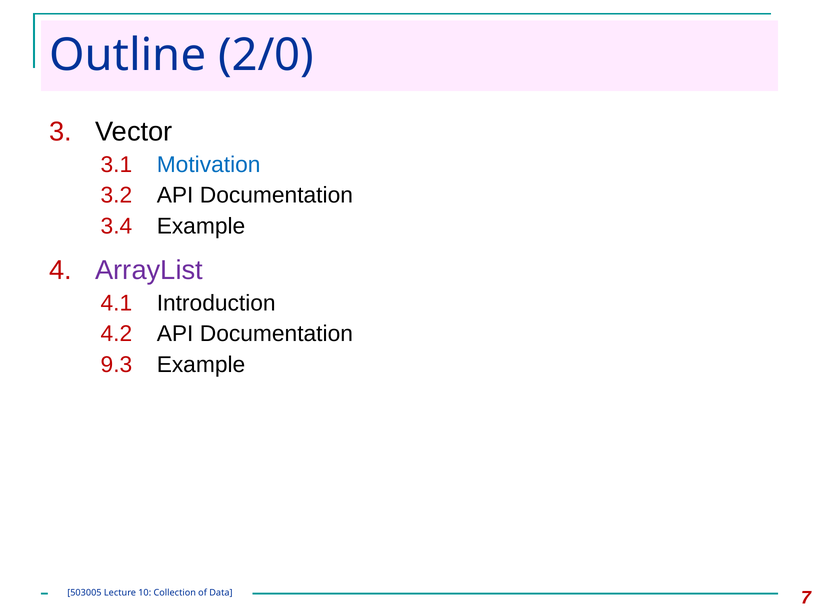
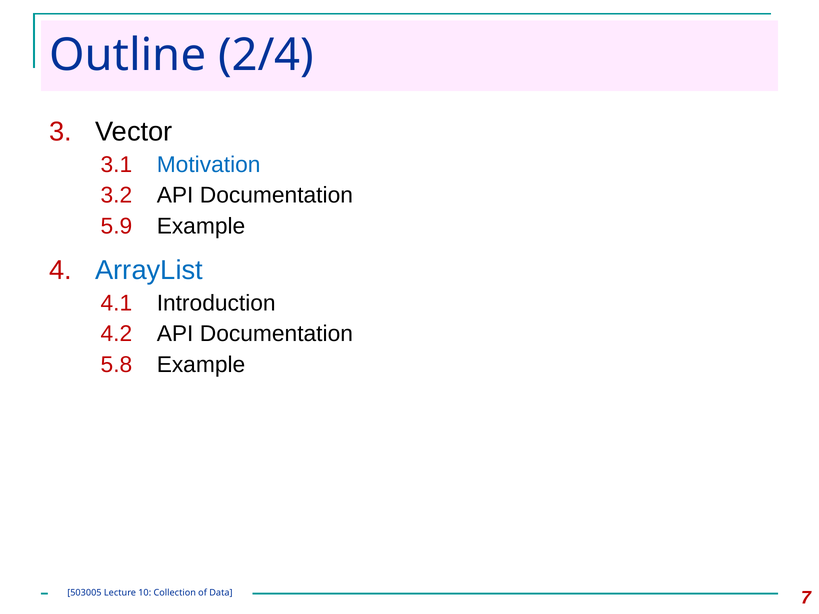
2/0: 2/0 -> 2/4 (266, 55)
3.4: 3.4 -> 5.9 (116, 226)
ArrayList colour: purple -> blue (149, 270)
9.3: 9.3 -> 5.8 (116, 365)
